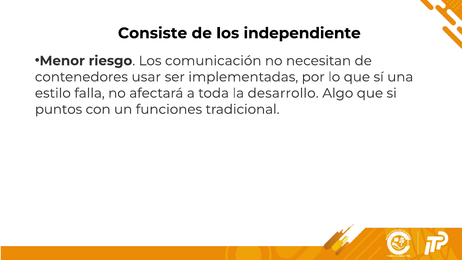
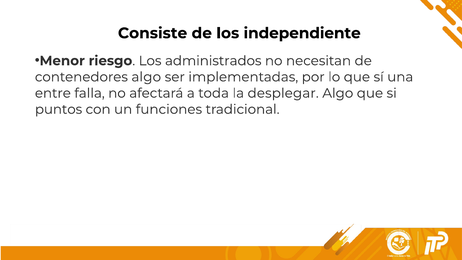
comunicación: comunicación -> administrados (213, 61)
contenedores usar: usar -> algo (146, 77)
estilo: estilo -> entre (53, 93)
desarrollo: desarrollo -> desplegar (283, 93)
